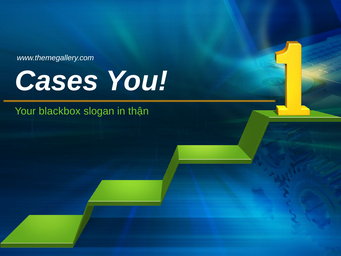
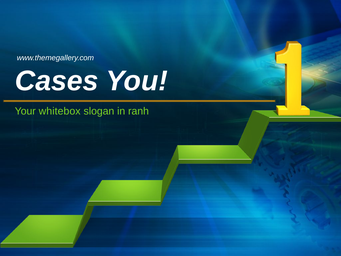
blackbox: blackbox -> whitebox (60, 111)
thận: thận -> ranh (139, 111)
